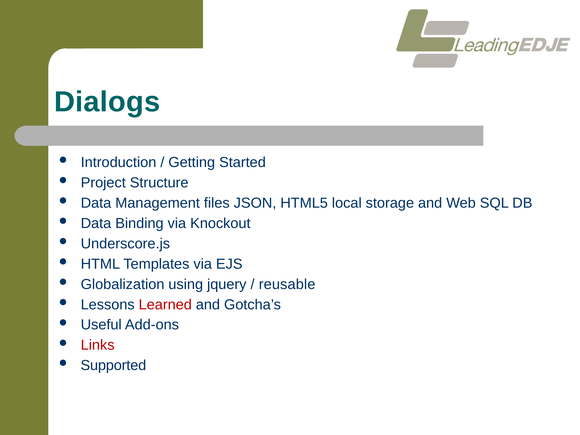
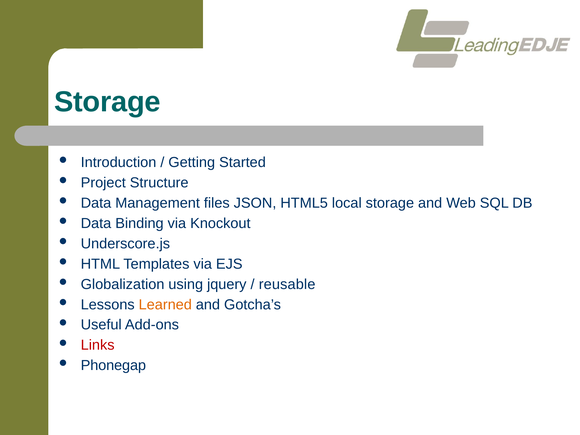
Dialogs: Dialogs -> Storage (107, 102)
Learned colour: red -> orange (165, 305)
Supported: Supported -> Phonegap (113, 365)
